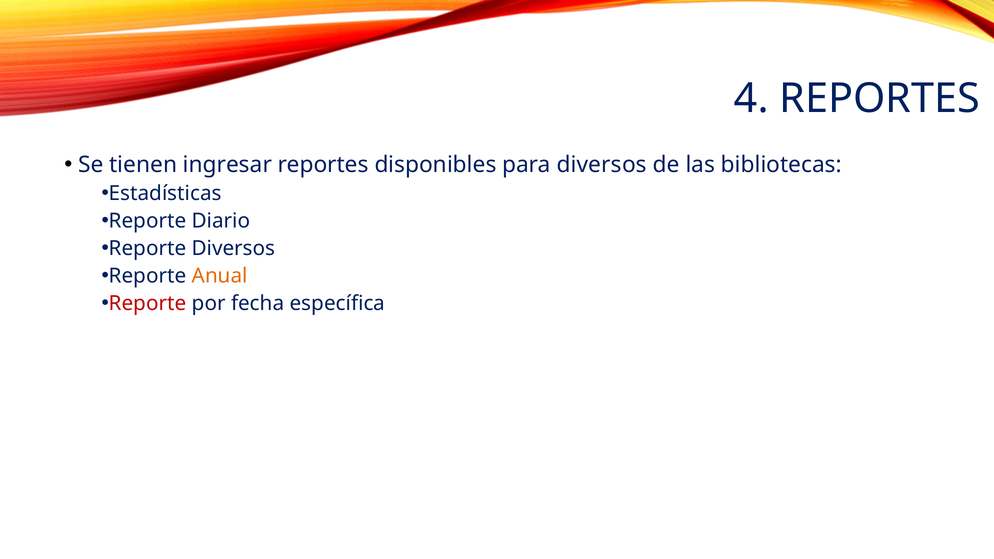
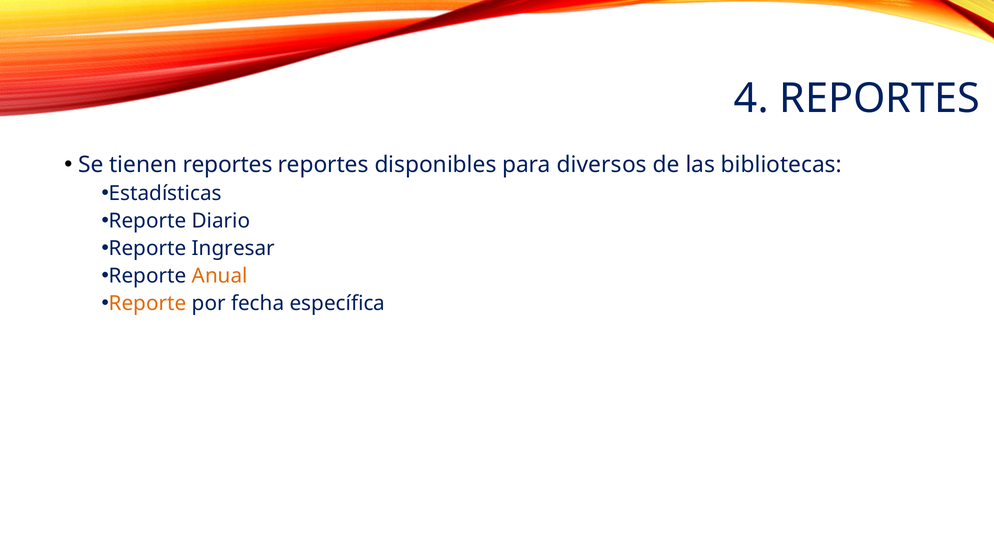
tienen ingresar: ingresar -> reportes (228, 165)
Reporte Diversos: Diversos -> Ingresar (233, 249)
Reporte colour: red -> orange (148, 304)
